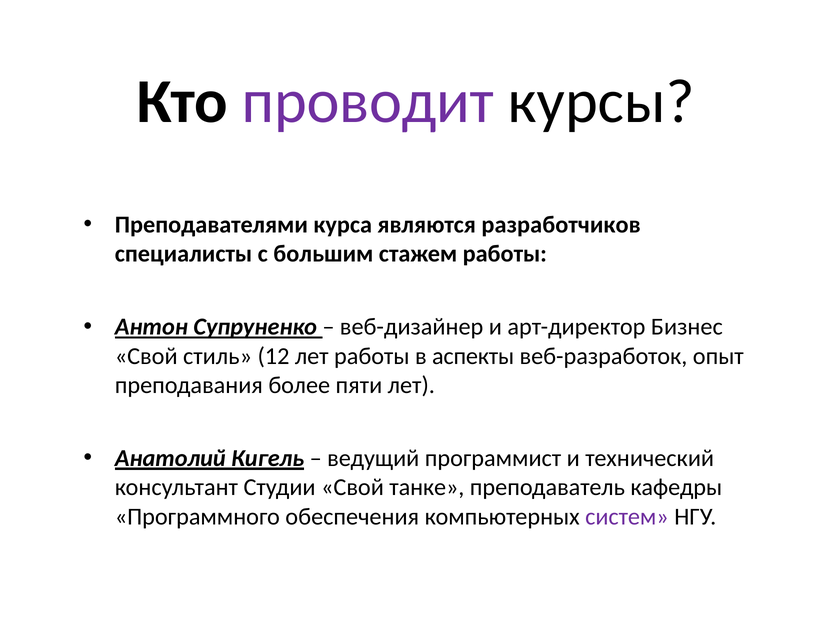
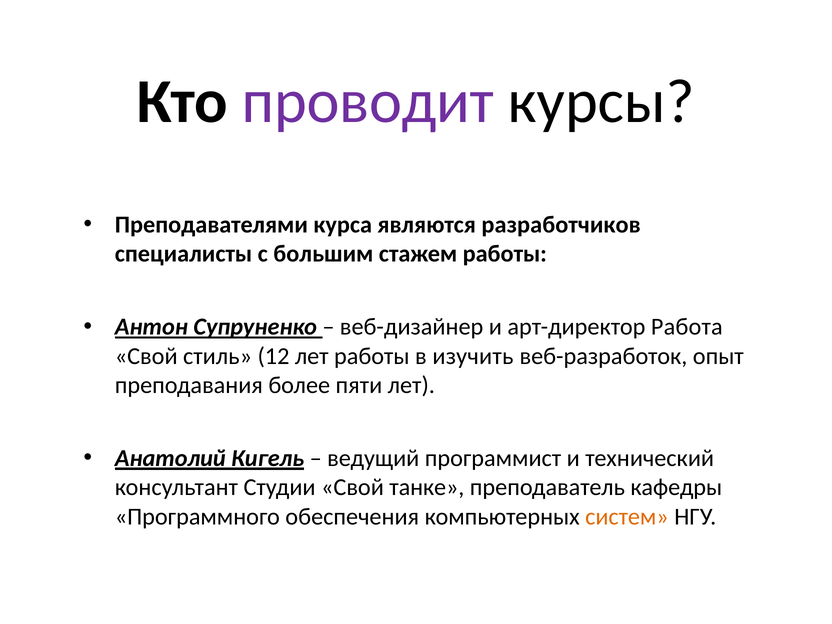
Бизнес: Бизнес -> Работа (687, 327)
аспекты: аспекты -> изучить (473, 356)
систем colour: purple -> orange (627, 517)
